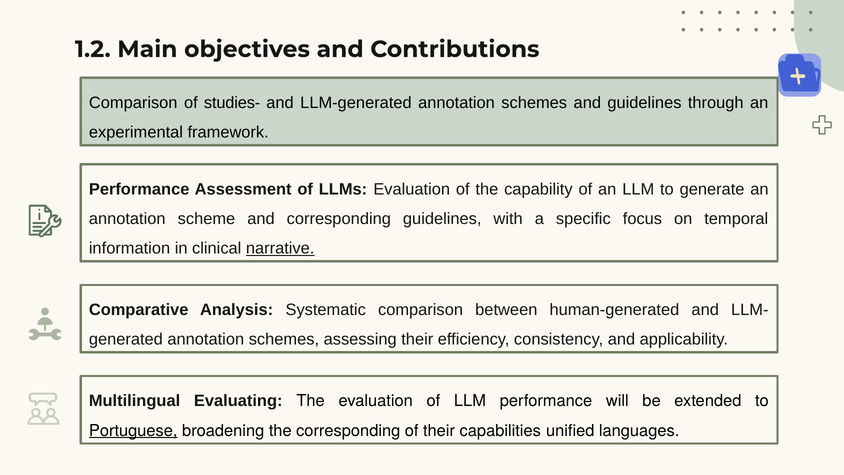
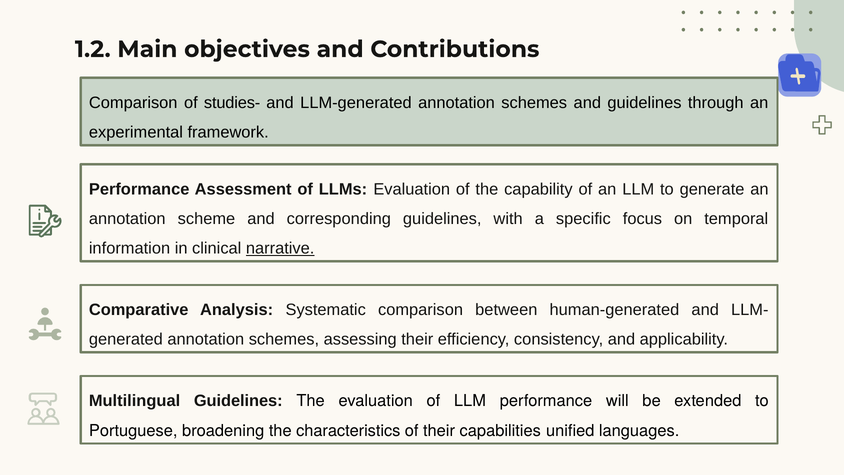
Multilingual Evaluating: Evaluating -> Guidelines (238, 401)
Portuguese underline: present -> none (133, 430)
the corresponding: corresponding -> characteristics (348, 430)
